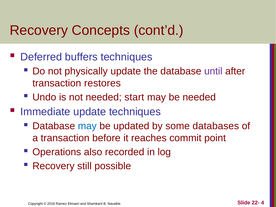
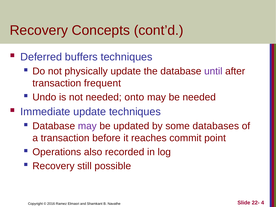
restores: restores -> frequent (102, 83)
start: start -> onto (134, 97)
may colour: blue -> purple (87, 126)
